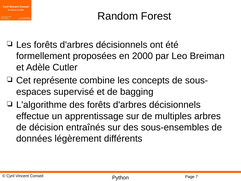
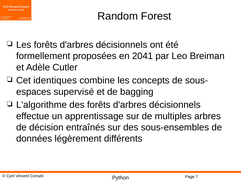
2000: 2000 -> 2041 (142, 56)
représente: représente -> identiques (55, 80)
